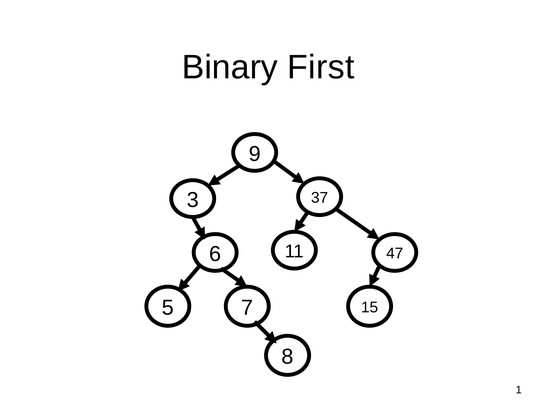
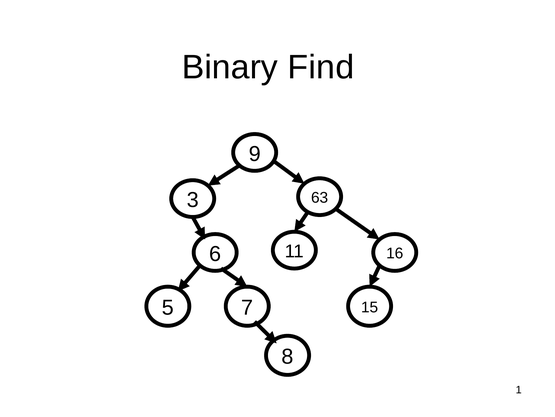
First: First -> Find (321, 67)
37: 37 -> 63 (320, 197)
47: 47 -> 16 (395, 253)
